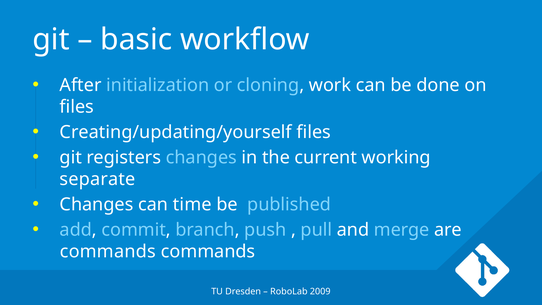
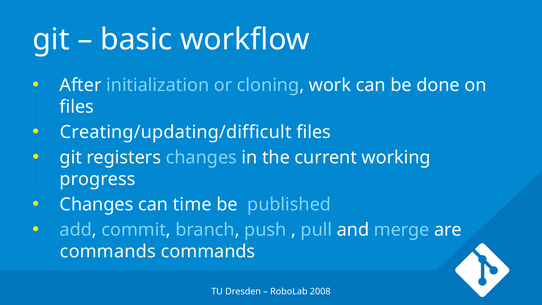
Creating/updating/yourself: Creating/updating/yourself -> Creating/updating/difficult (176, 132)
separate: separate -> progress (97, 179)
2009: 2009 -> 2008 (320, 291)
